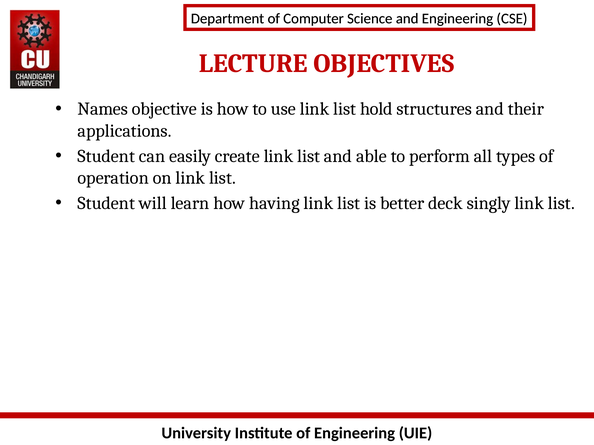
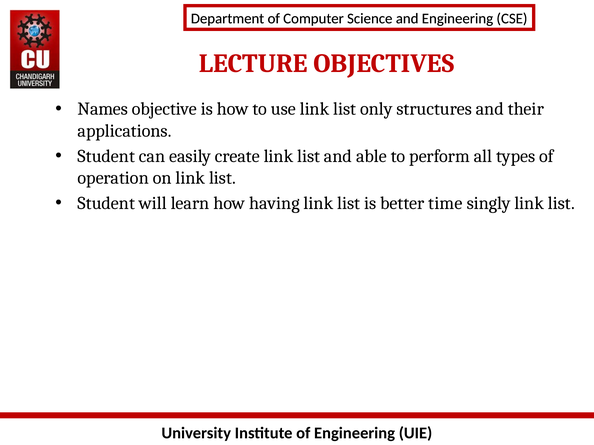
hold: hold -> only (376, 109)
deck: deck -> time (445, 203)
